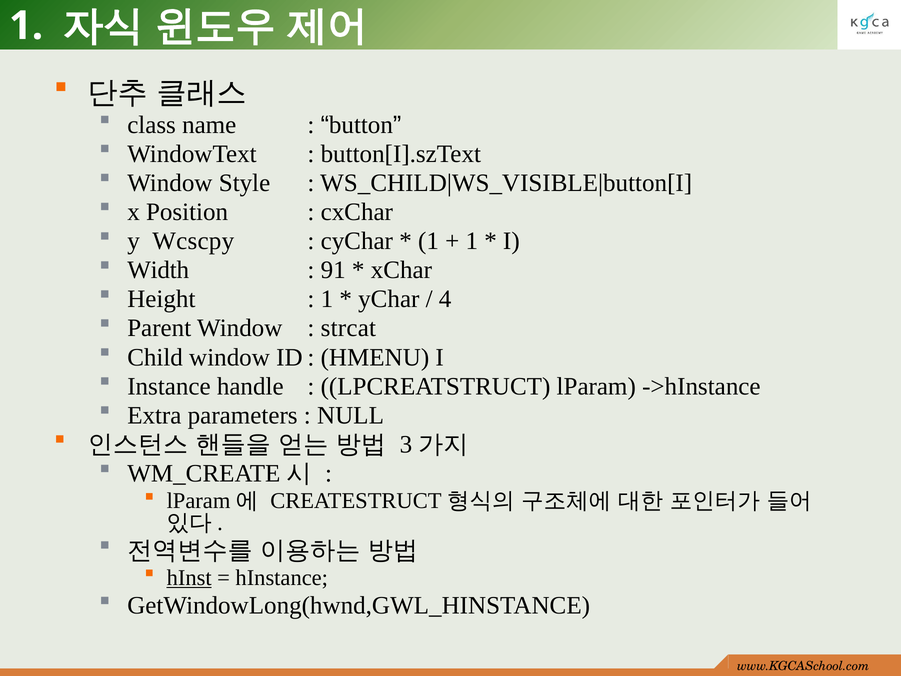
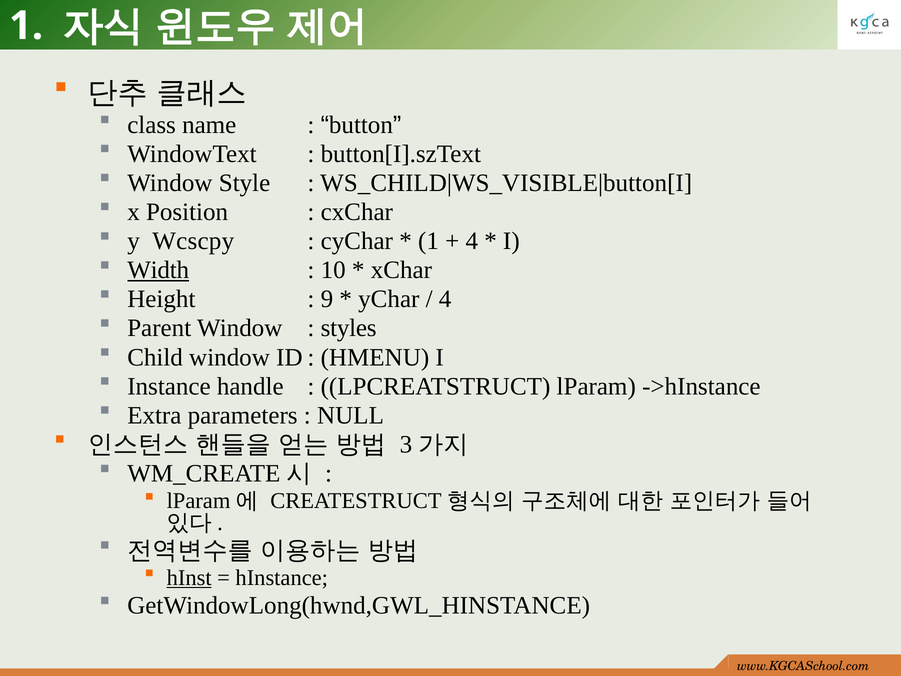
1: 1 -> 4 (472, 241)
Width underline: none -> present (158, 270)
91: 91 -> 10 (333, 270)
1: 1 -> 9 (327, 299)
strcat: strcat -> styles (349, 328)
